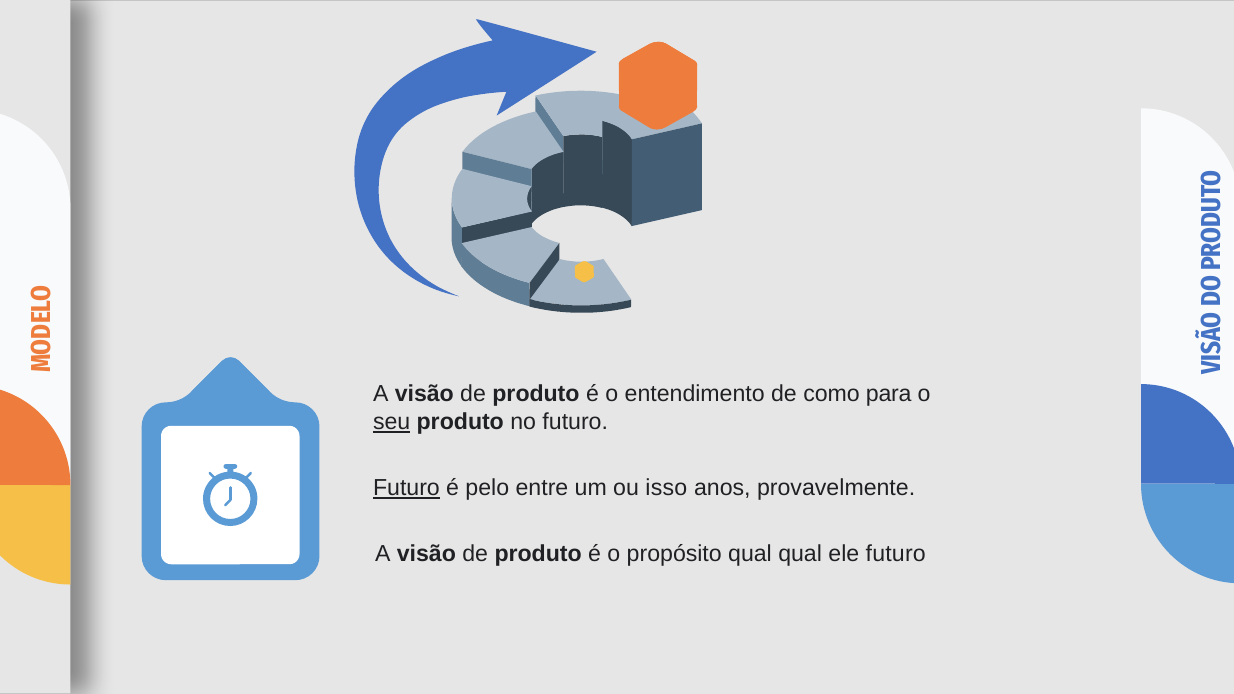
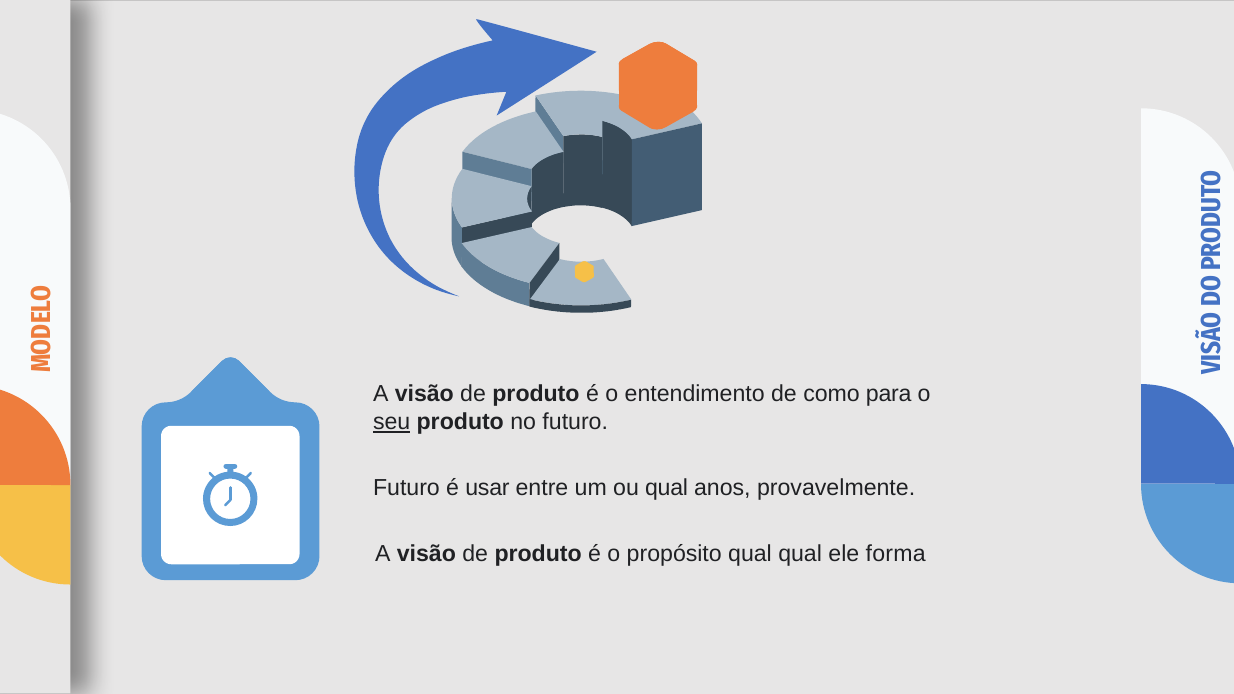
Futuro underline: present -> none (406, 488)
pelo: pelo -> usar (487, 488)
ou isso: isso -> qual (667, 488)
ele futuro: futuro -> forma (896, 554)
